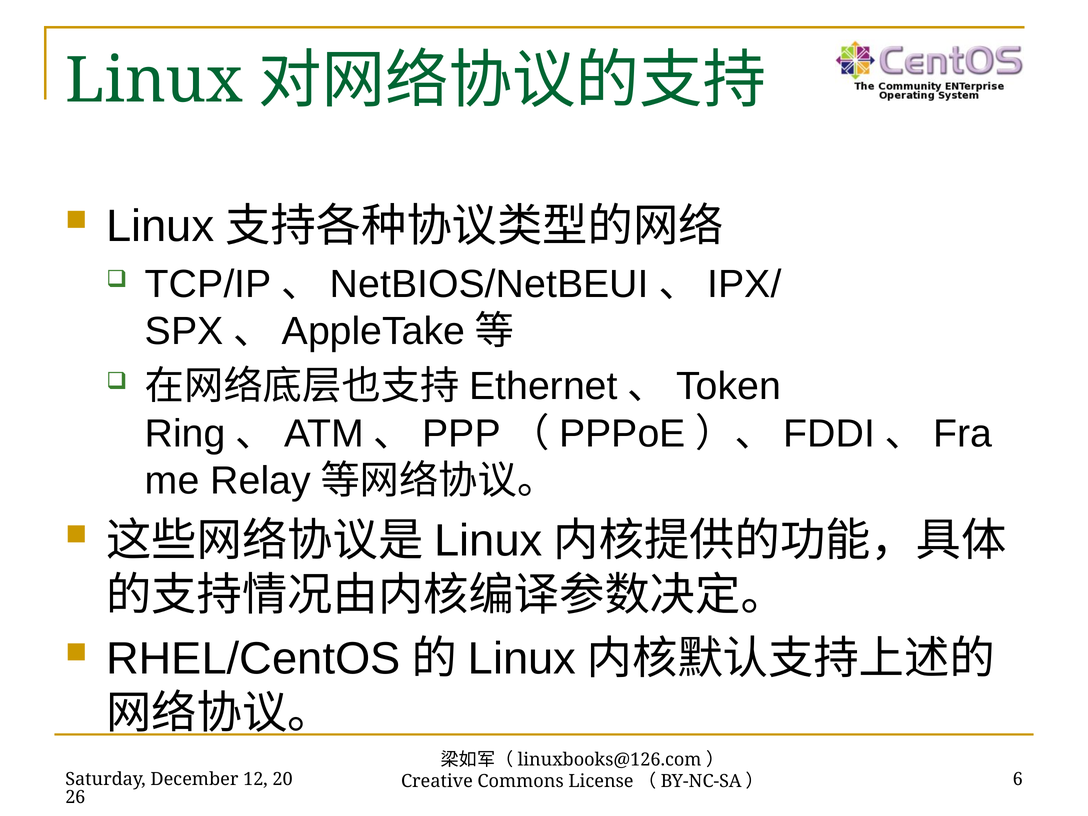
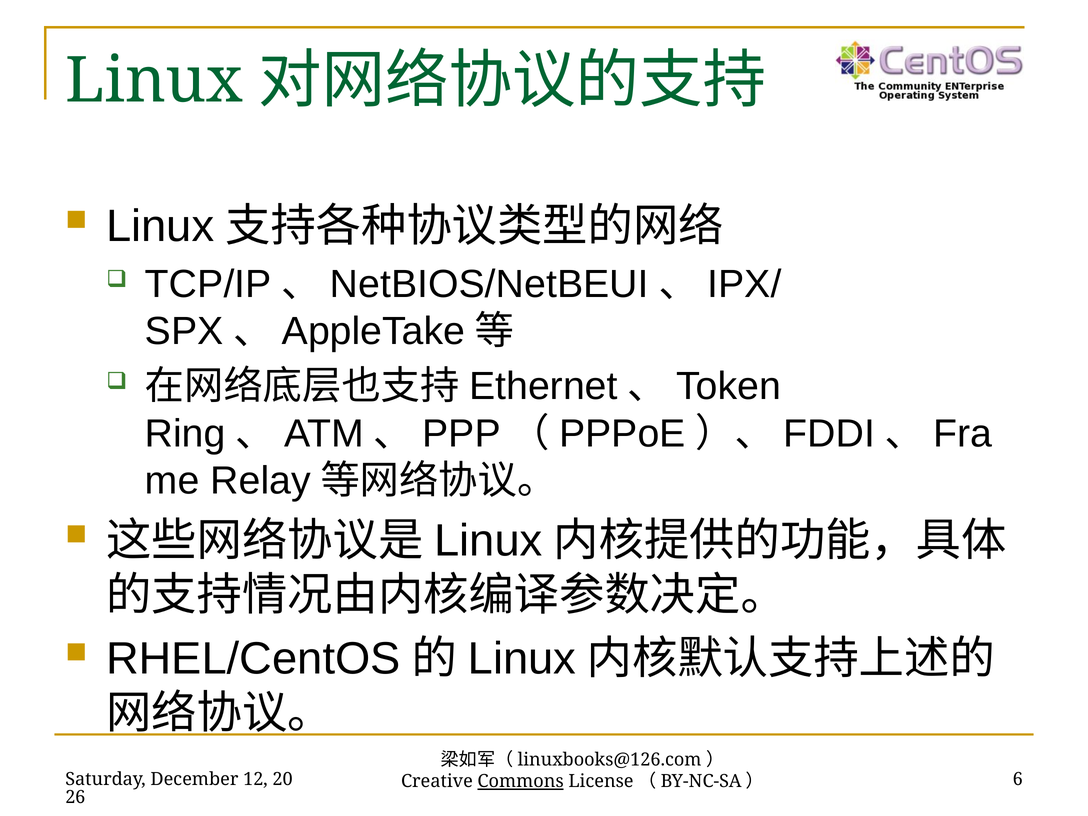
Commons underline: none -> present (521, 781)
